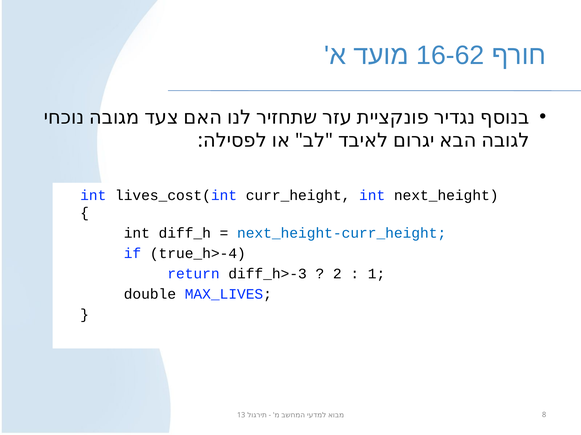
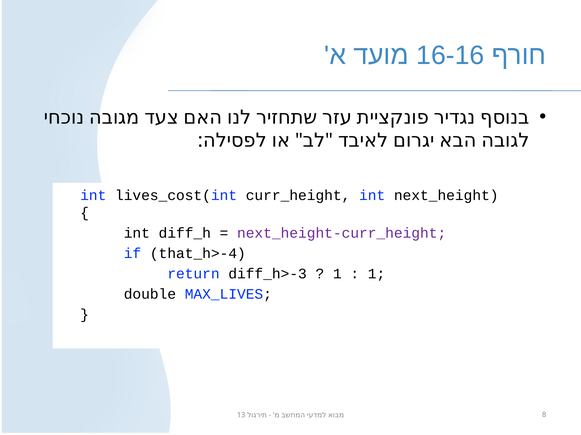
16-62: 16-62 -> 16-16 (450, 56)
next_height-curr_height colour: blue -> purple (342, 233)
true_h>-4: true_h>-4 -> that_h>-4 (198, 254)
2: 2 -> 1 (337, 274)
